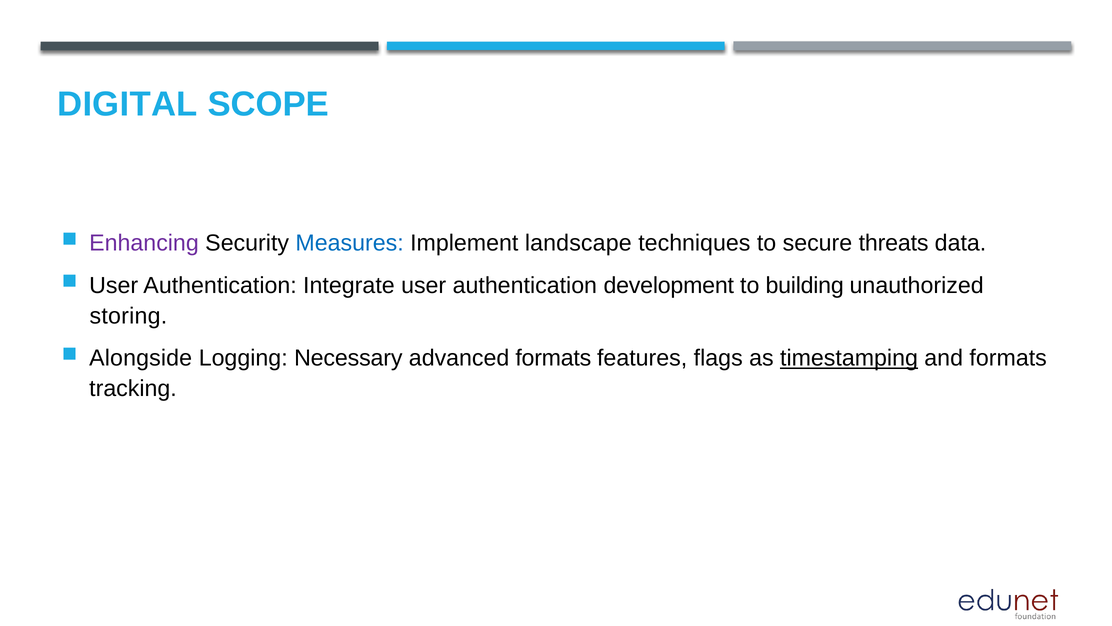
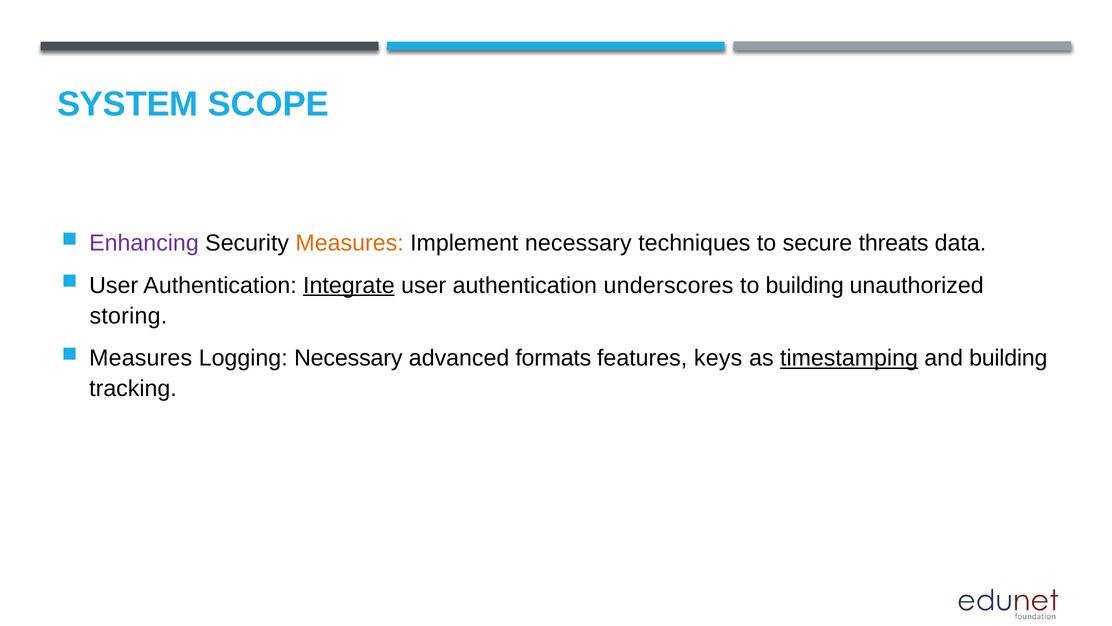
DIGITAL: DIGITAL -> SYSTEM (128, 104)
Measures colour: blue -> orange (350, 243)
Implement landscape: landscape -> necessary (578, 243)
Integrate underline: none -> present (349, 285)
development: development -> underscores (669, 285)
Alongside: Alongside -> Measures (141, 358)
flags: flags -> keys (718, 358)
and formats: formats -> building (1008, 358)
